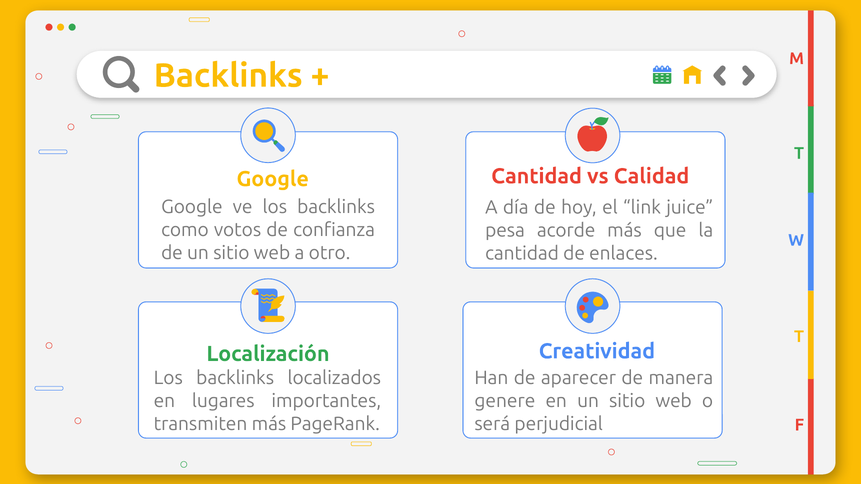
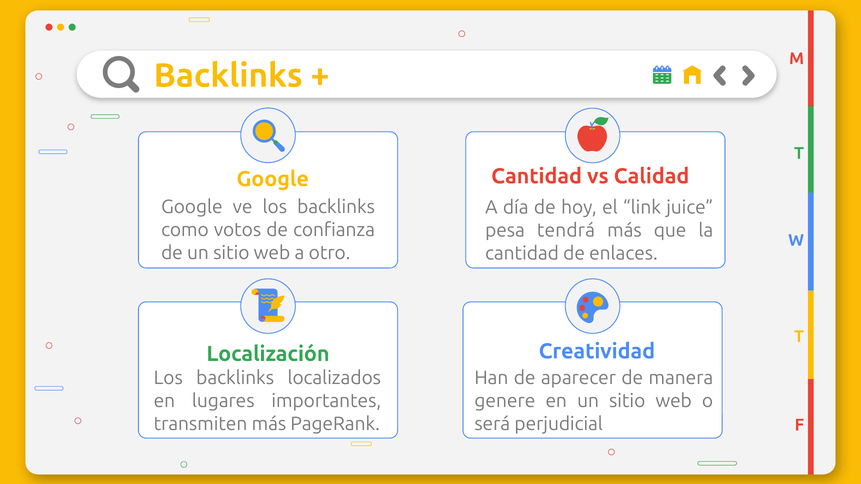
acorde: acorde -> tendrá (566, 231)
